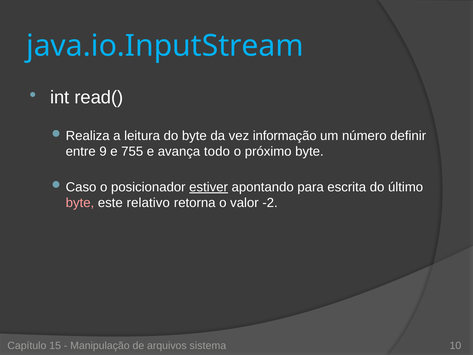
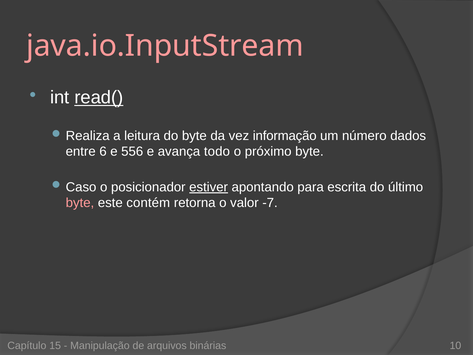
java.io.InputStream colour: light blue -> pink (165, 46)
read( underline: none -> present (99, 97)
definir: definir -> dados (408, 136)
9: 9 -> 6 (103, 152)
755: 755 -> 556 (132, 152)
relativo: relativo -> contém (148, 203)
-2: -2 -> -7 (270, 203)
sistema: sistema -> binárias (208, 345)
